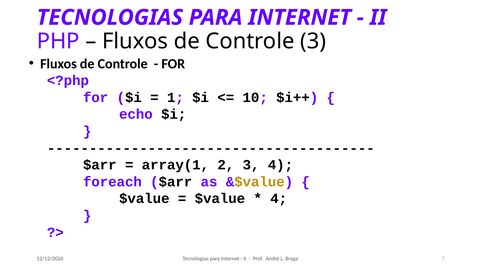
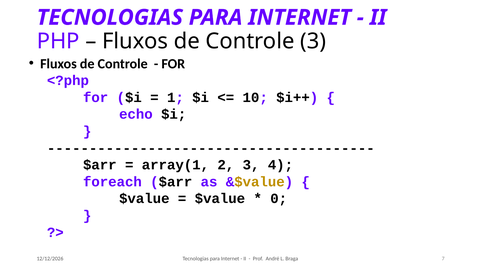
4: 4 -> 0 (279, 198)
